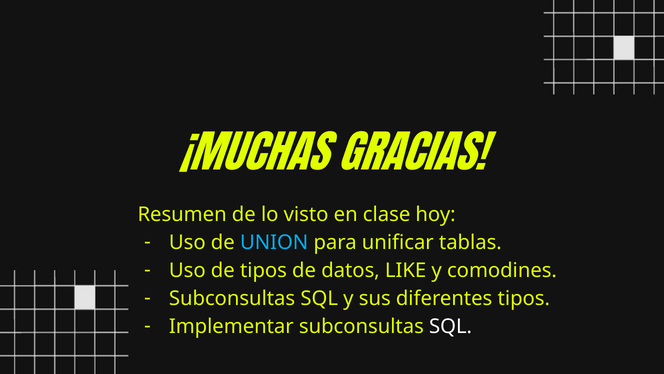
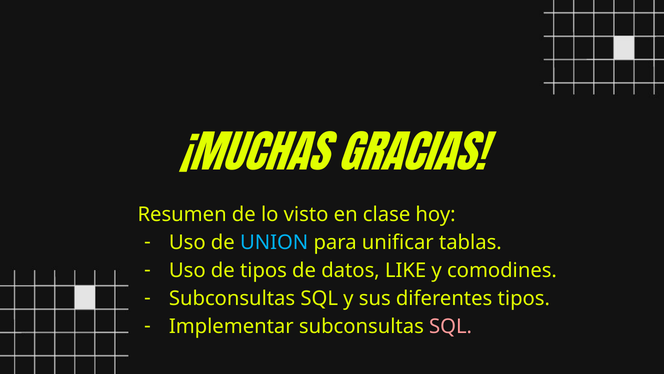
SQL colour: white -> pink (451, 326)
